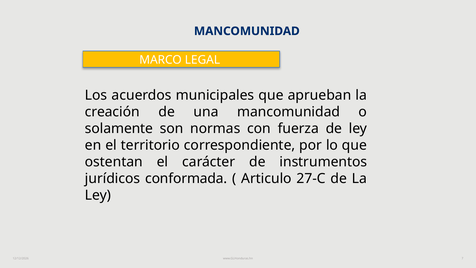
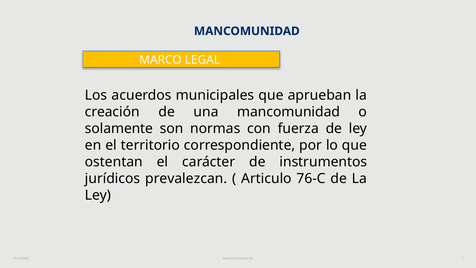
conformada: conformada -> prevalezcan (186, 178)
27-C: 27-C -> 76-C (311, 178)
